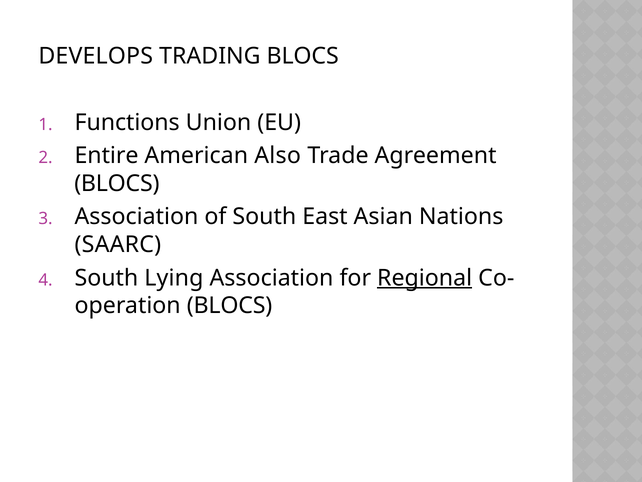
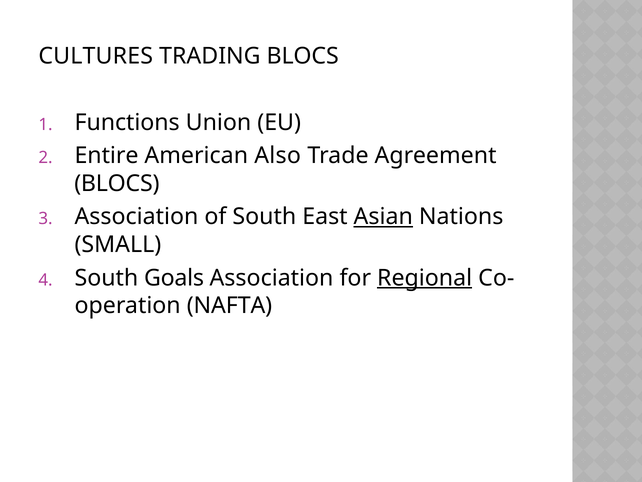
DEVELOPS: DEVELOPS -> CULTURES (96, 56)
Asian underline: none -> present (383, 217)
SAARC: SAARC -> SMALL (118, 244)
Lying: Lying -> Goals (174, 278)
BLOCS: BLOCS -> NAFTA (229, 305)
